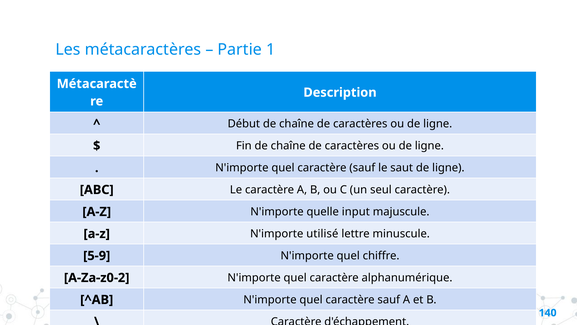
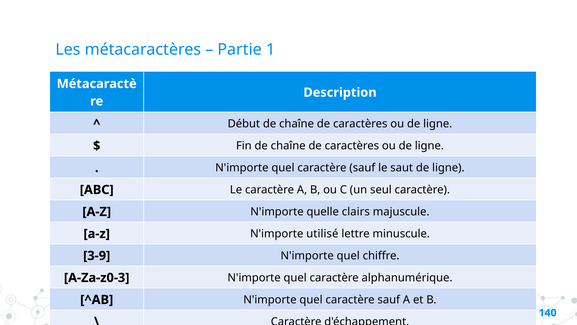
input: input -> clairs (356, 211)
5-9: 5-9 -> 3-9 (97, 255)
A-Za-z0-2: A-Za-z0-2 -> A-Za-z0-3 (97, 277)
